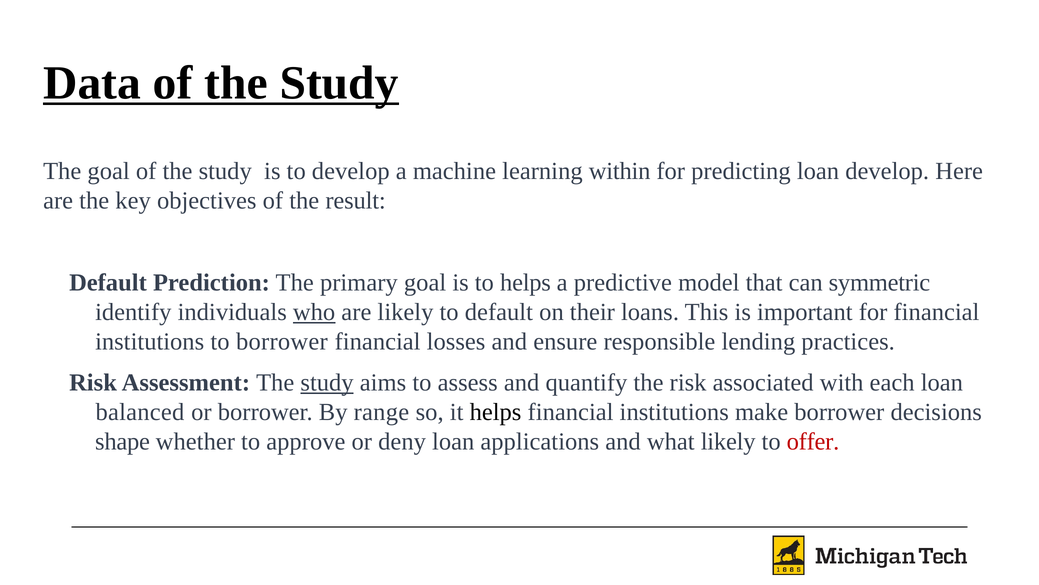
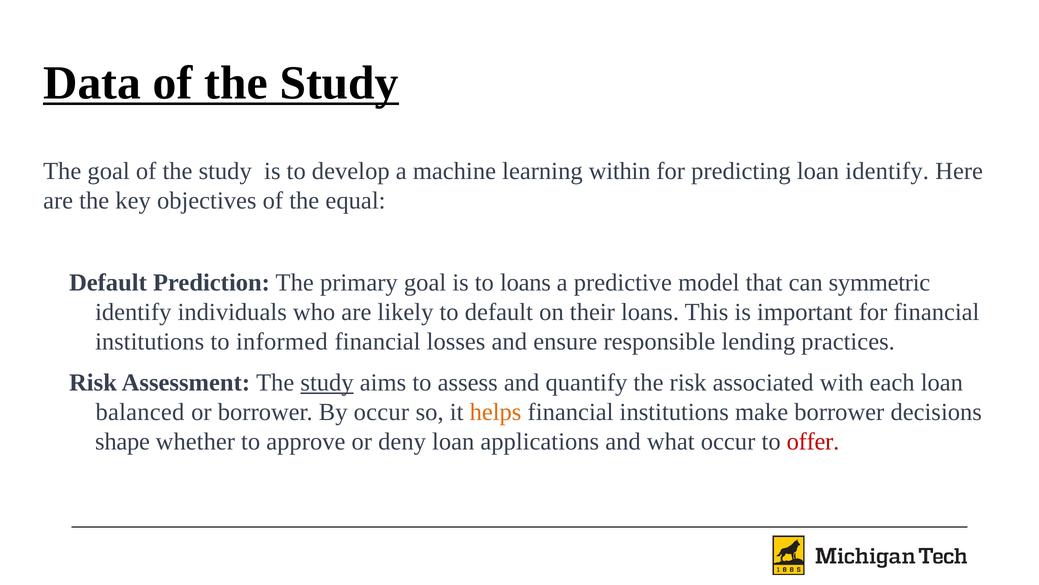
loan develop: develop -> identify (887, 171)
result: result -> equal (356, 201)
to helps: helps -> loans (525, 282)
who underline: present -> none (314, 312)
to borrower: borrower -> informed (282, 341)
By range: range -> occur (381, 412)
helps colour: black -> orange (496, 412)
what likely: likely -> occur (728, 441)
